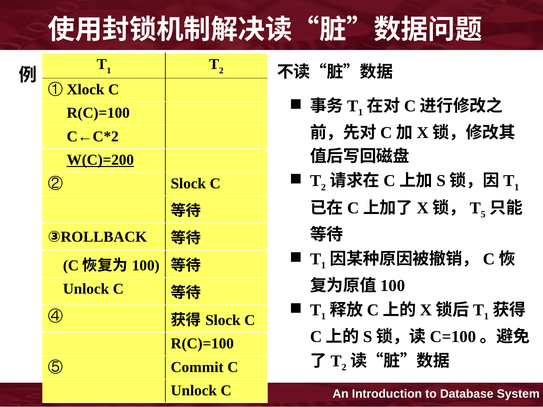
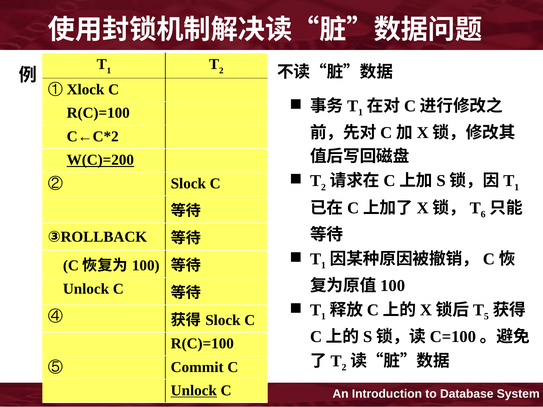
5: 5 -> 6 (483, 215)
1: 1 -> 5 (486, 317)
Unlock underline: none -> present (194, 391)
